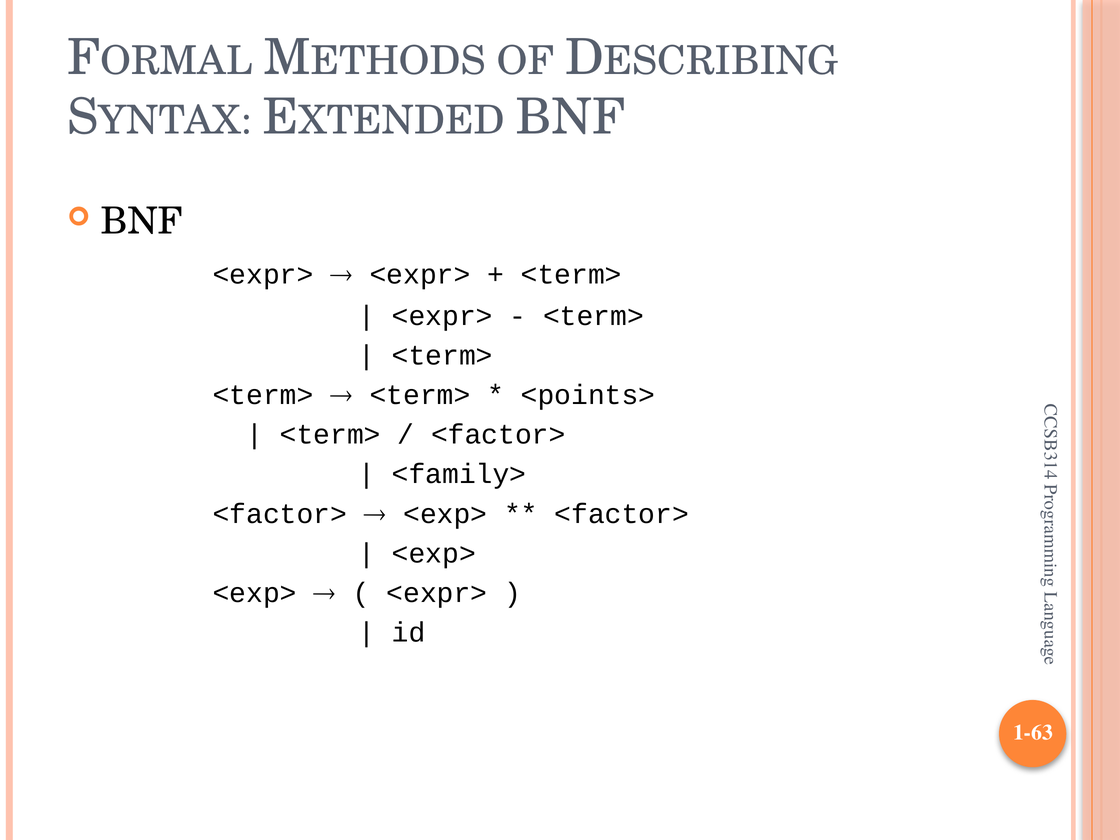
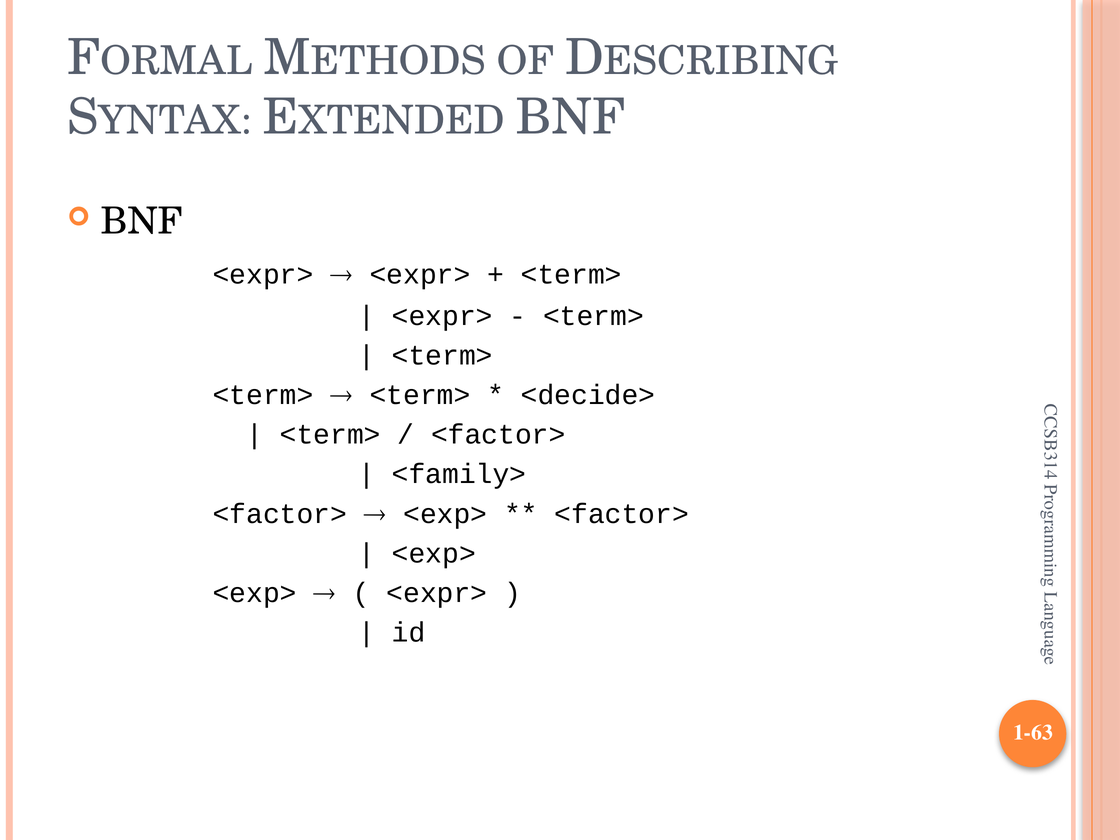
<points>: <points> -> <decide> (588, 395)
